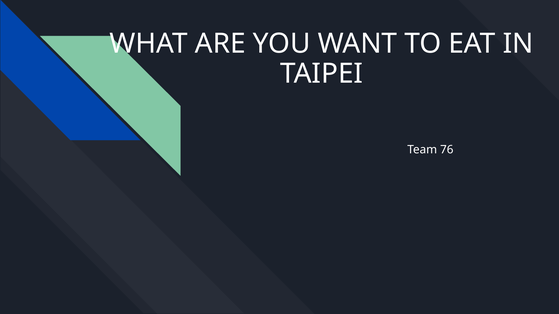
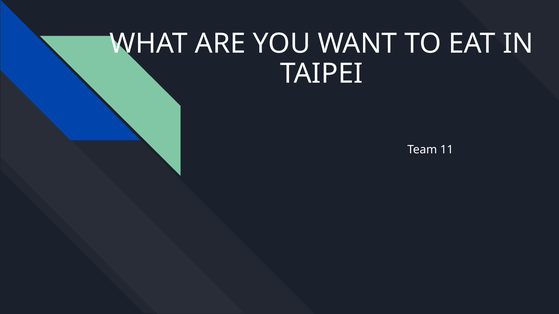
76: 76 -> 11 (447, 150)
